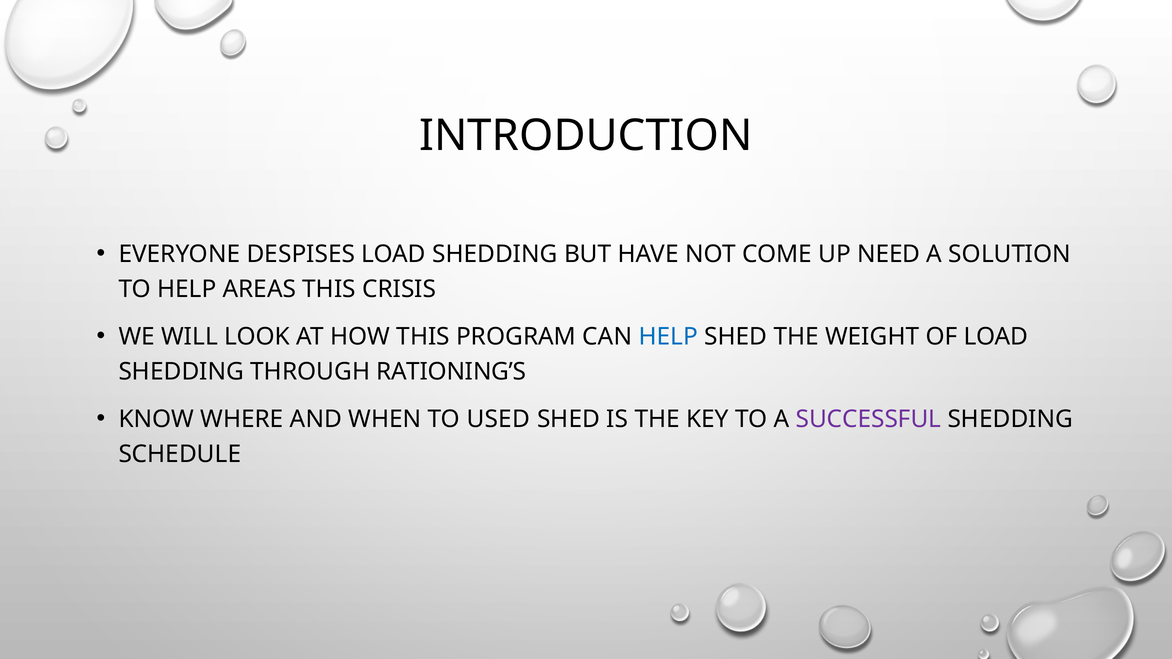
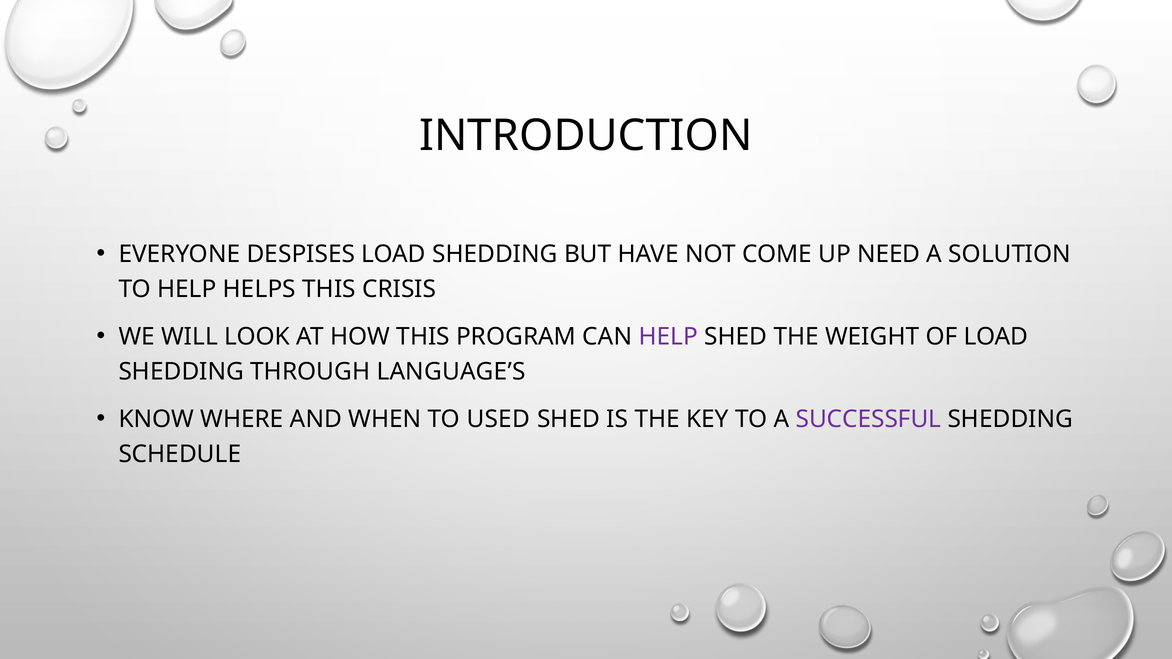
AREAS: AREAS -> HELPS (259, 289)
HELP colour: blue -> purple (668, 337)
RATIONING’S: RATIONING’S -> LANGUAGE’S (451, 372)
